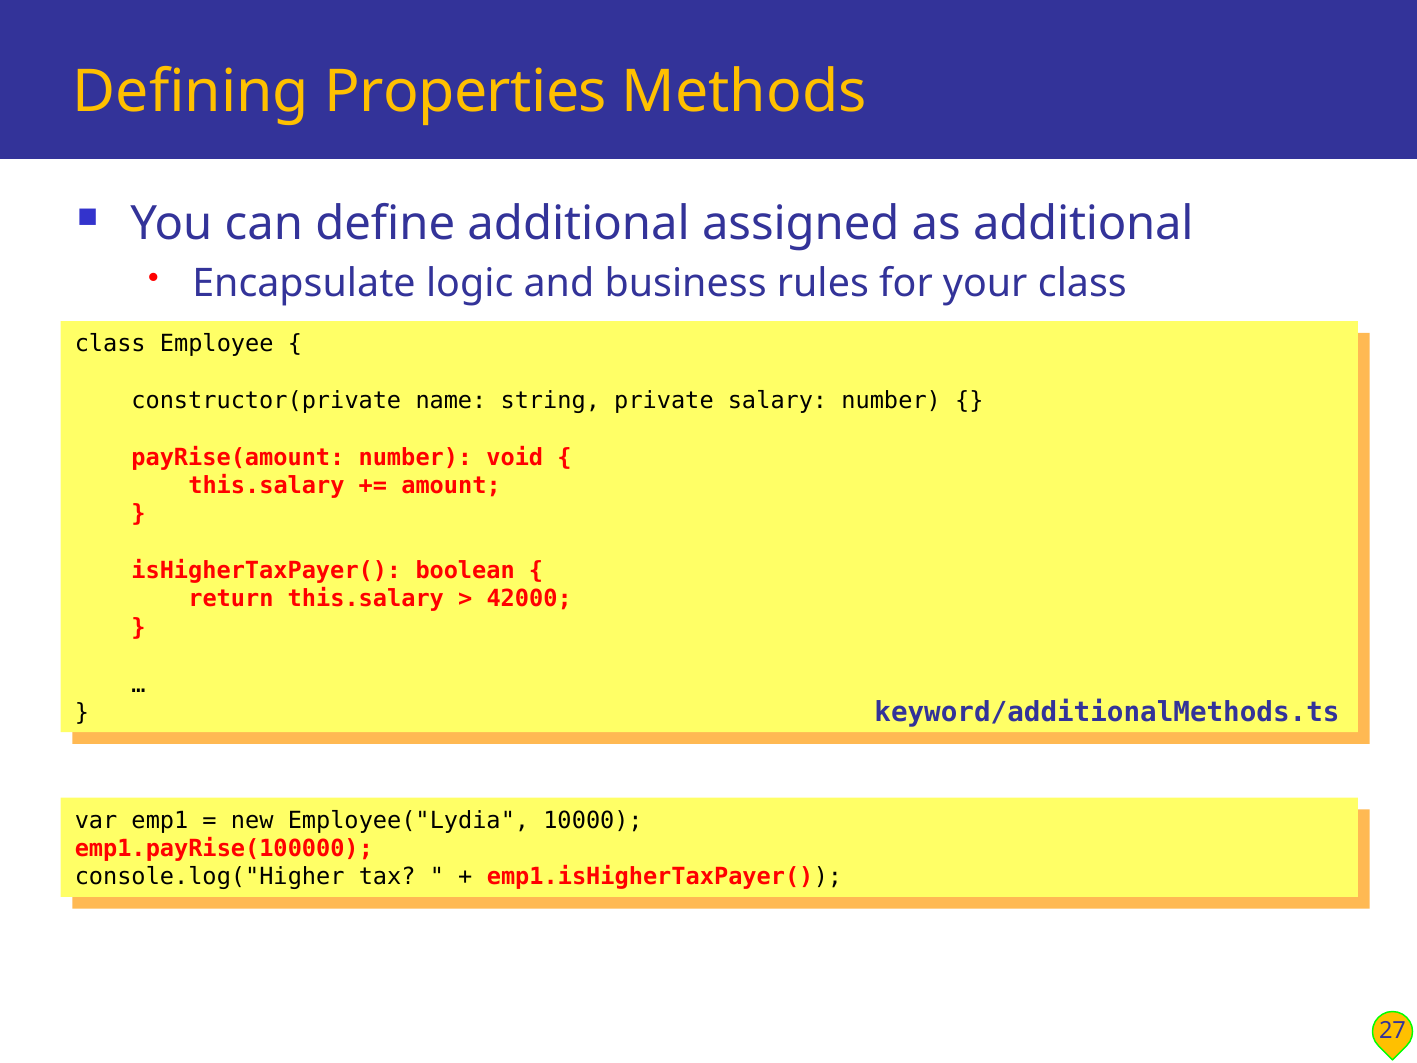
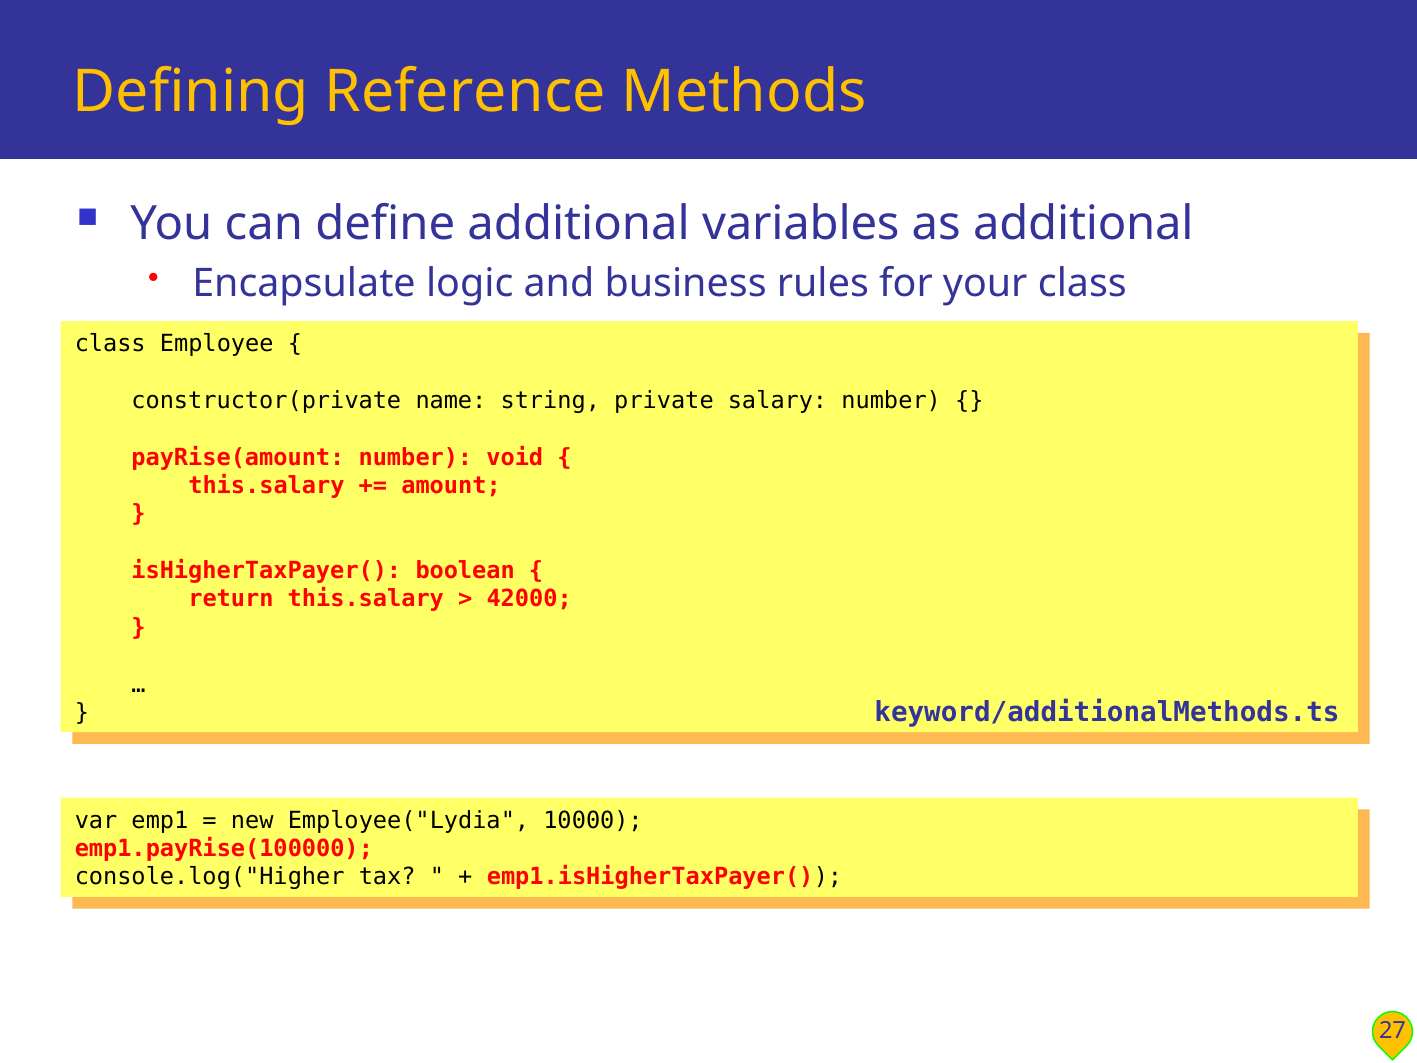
Properties: Properties -> Reference (465, 92)
assigned: assigned -> variables (801, 224)
